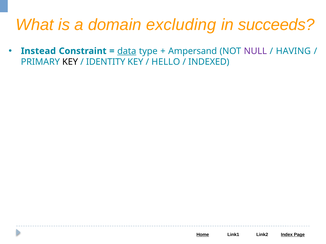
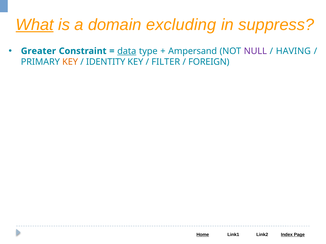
What underline: none -> present (35, 25)
succeeds: succeeds -> suppress (276, 25)
Instead: Instead -> Greater (38, 51)
KEY colour: black -> orange (70, 62)
HELLO: HELLO -> FILTER (166, 62)
INDEXED: INDEXED -> FOREIGN (209, 62)
